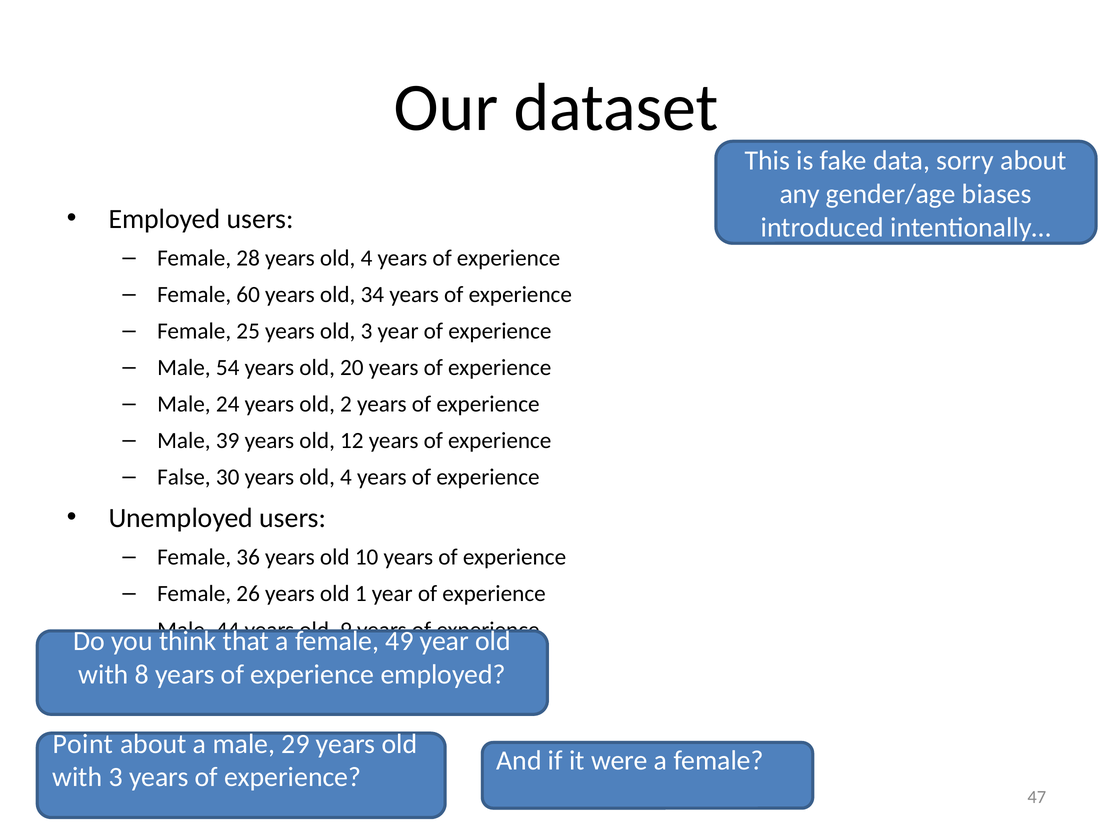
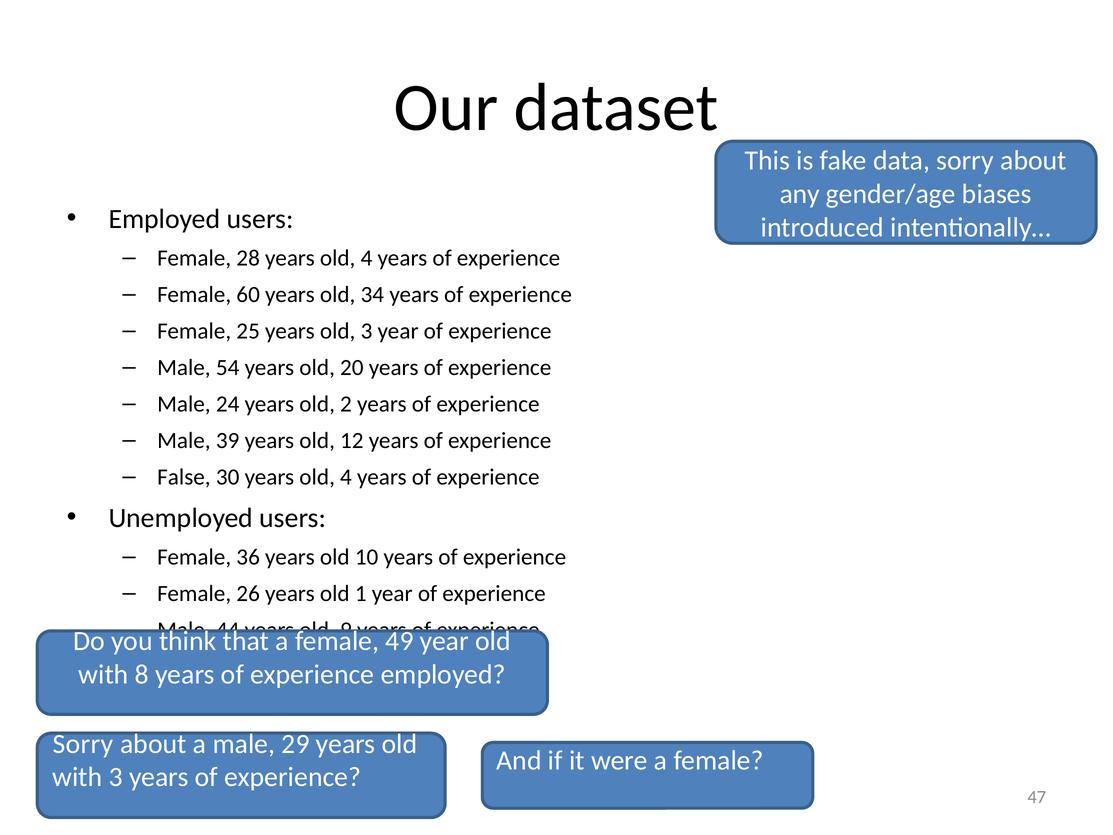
Point: Point -> Sorry (83, 744)
